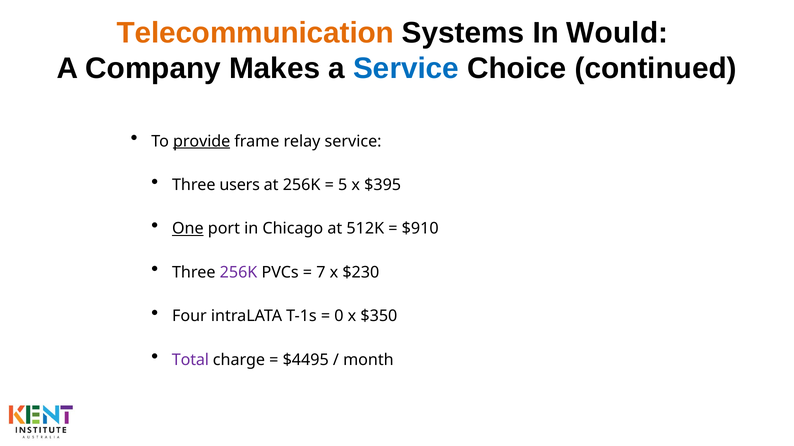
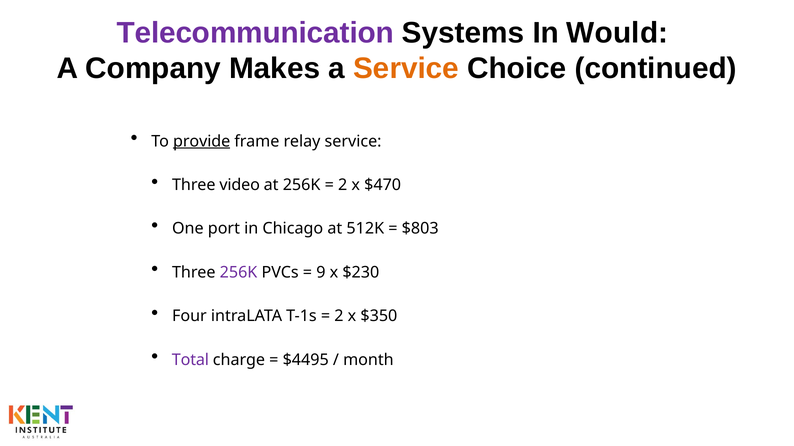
Telecommunication colour: orange -> purple (255, 33)
Service colour: blue -> orange (406, 69)
users: users -> video (240, 185)
5: 5 -> 2 (343, 185)
$395: $395 -> $470 (383, 185)
One underline: present -> none (188, 229)
$910: $910 -> $803 (420, 229)
7: 7 -> 9 (321, 273)
0: 0 -> 2 (339, 316)
